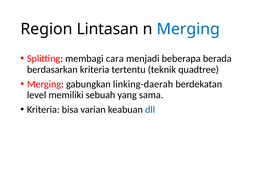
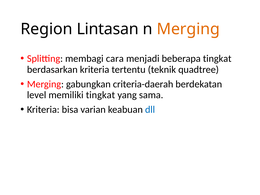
Merging colour: blue -> orange (188, 29)
beberapa berada: berada -> tingkat (217, 59)
linking-daerah: linking-daerah -> criteria-daerah (143, 84)
memiliki sebuah: sebuah -> tingkat (100, 95)
